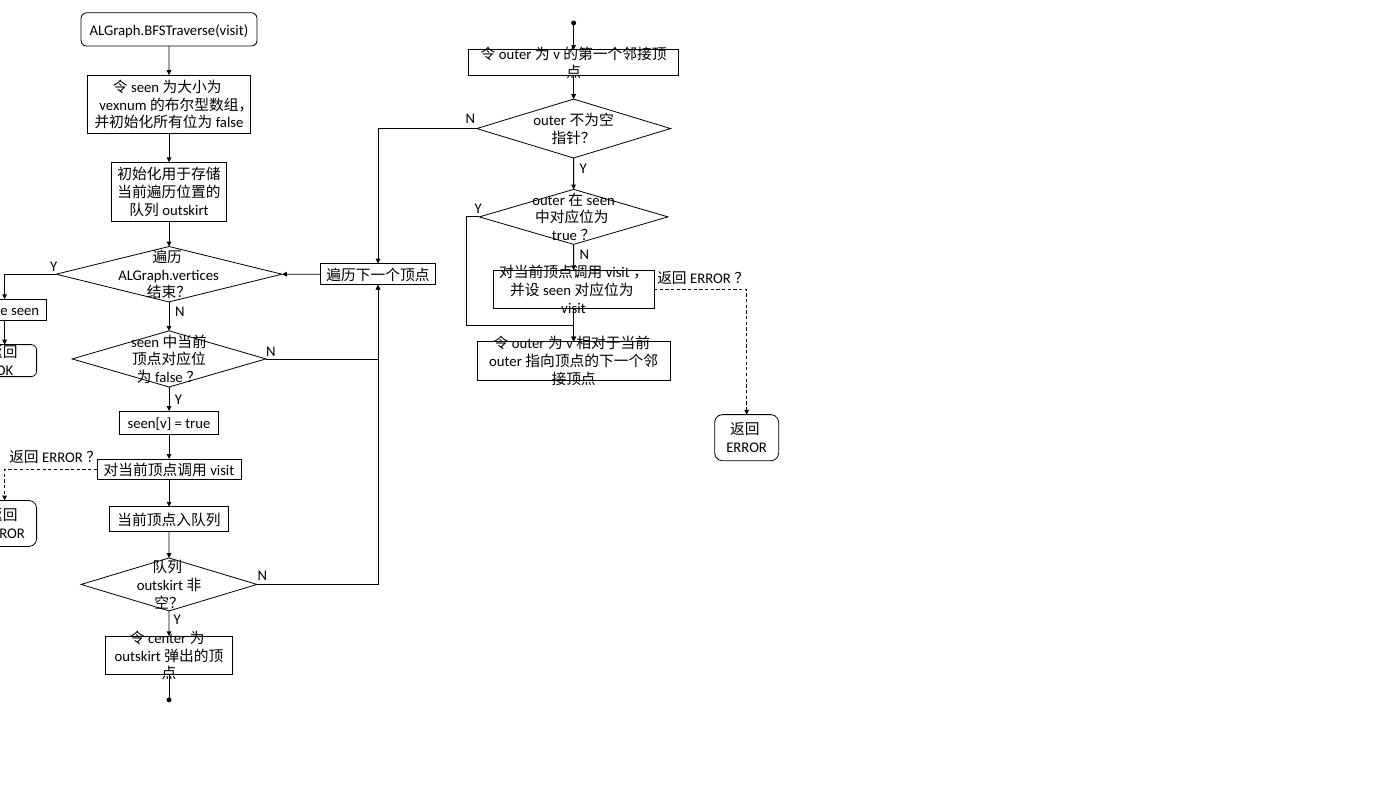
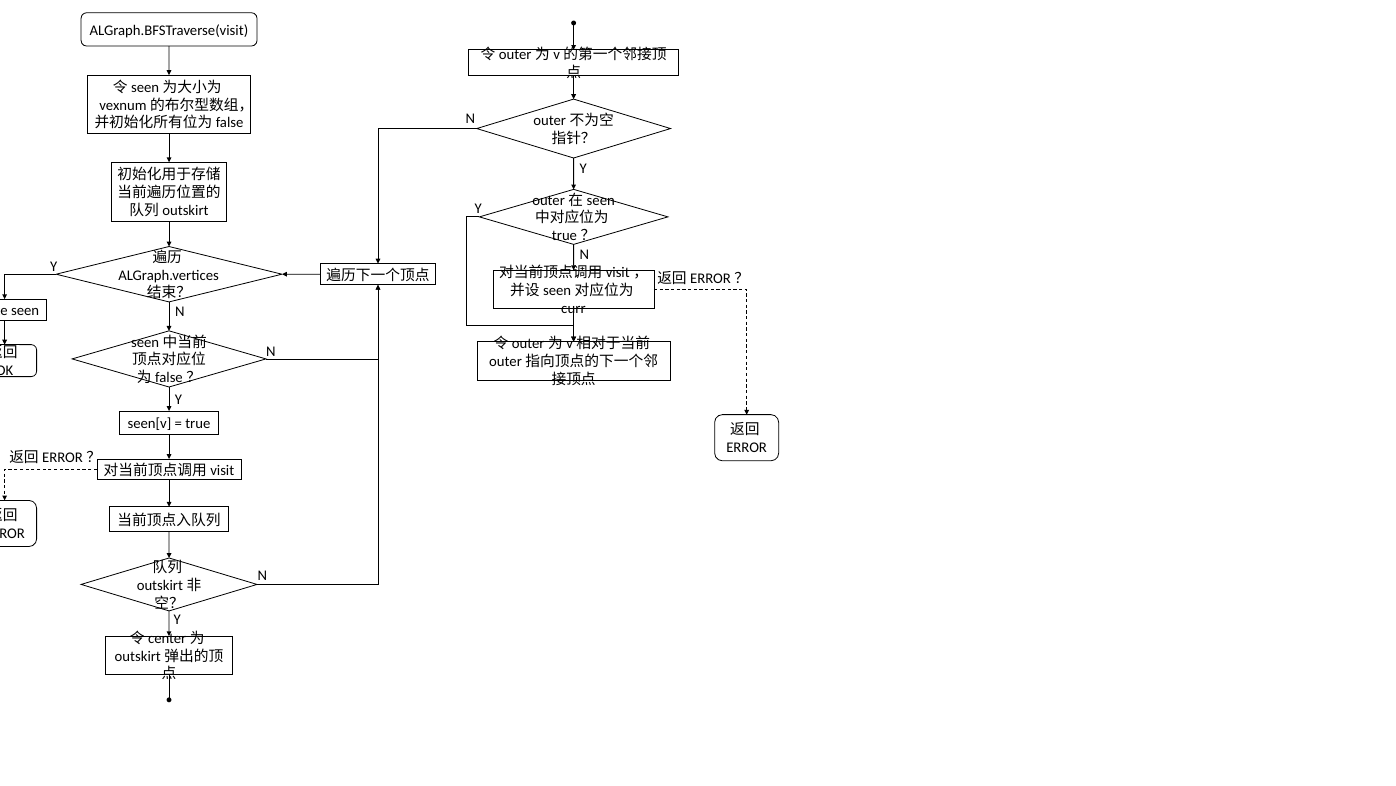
visit: visit -> curr (574, 308)
